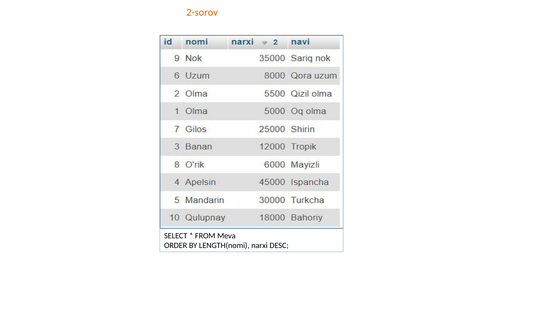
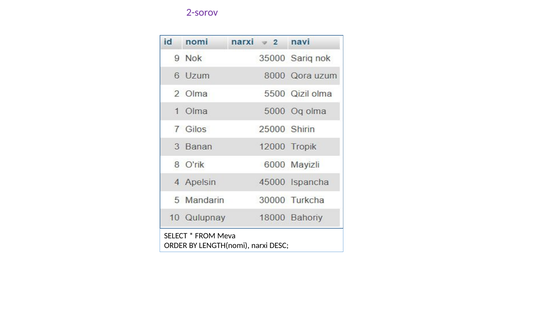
2-sorov colour: orange -> purple (202, 12)
